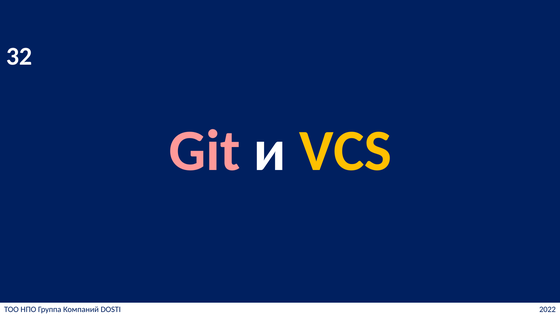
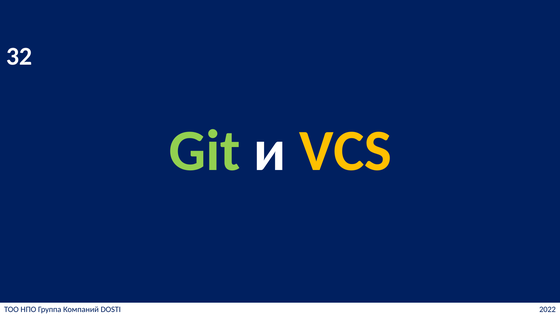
Git colour: pink -> light green (205, 151)
